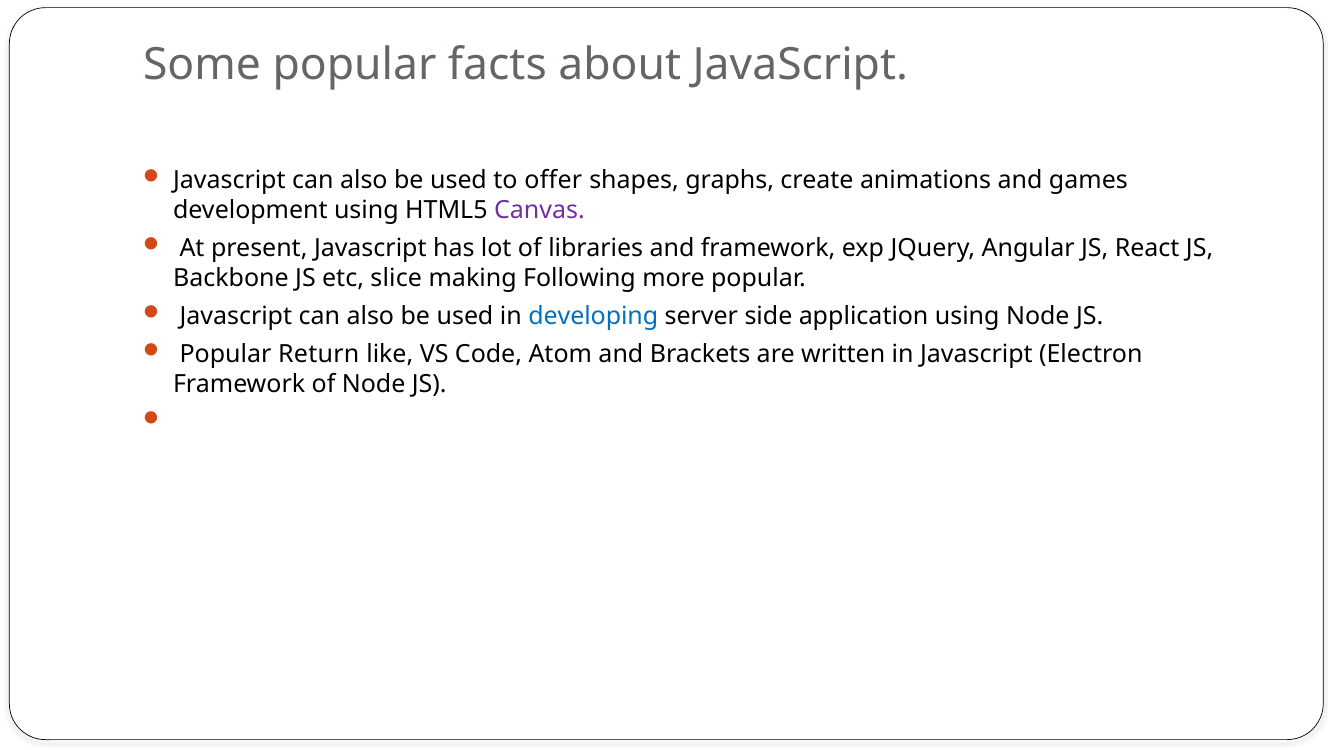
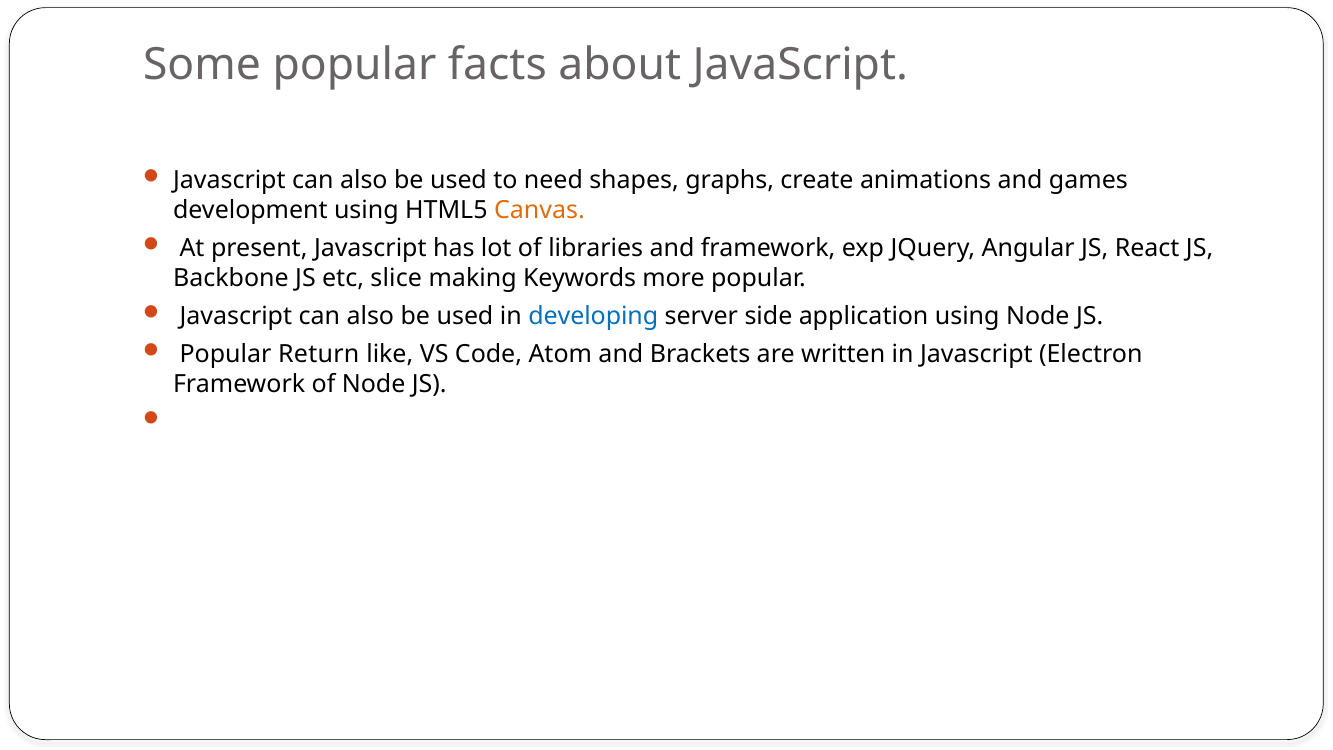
offer: offer -> need (553, 180)
Canvas colour: purple -> orange (539, 210)
Following: Following -> Keywords (580, 278)
